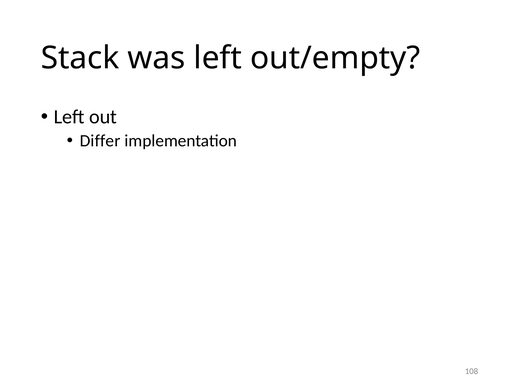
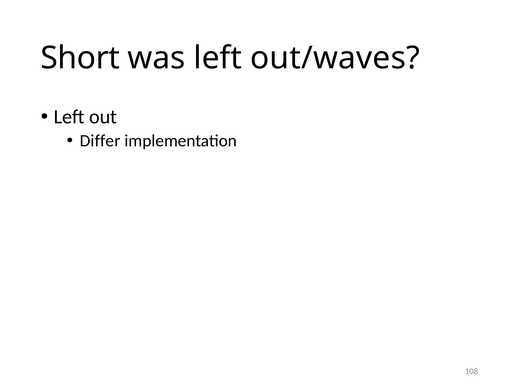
Stack: Stack -> Short (80, 58)
out/empty: out/empty -> out/waves (335, 58)
